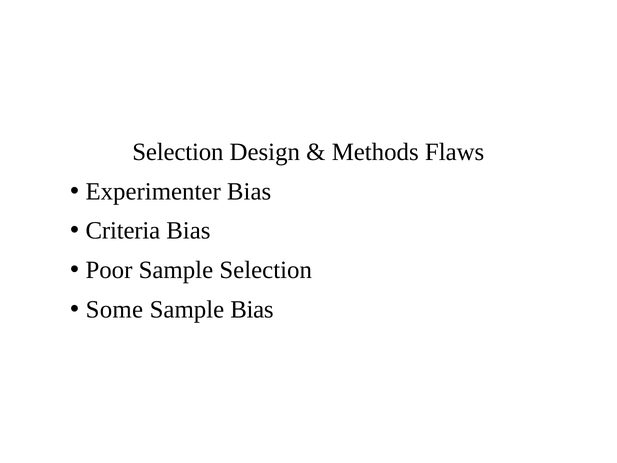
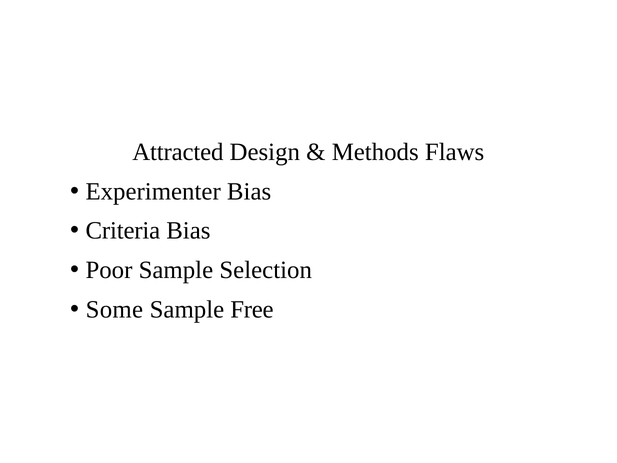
Selection: Selection -> Attracted (178, 152)
Sample Bias: Bias -> Free (252, 309)
